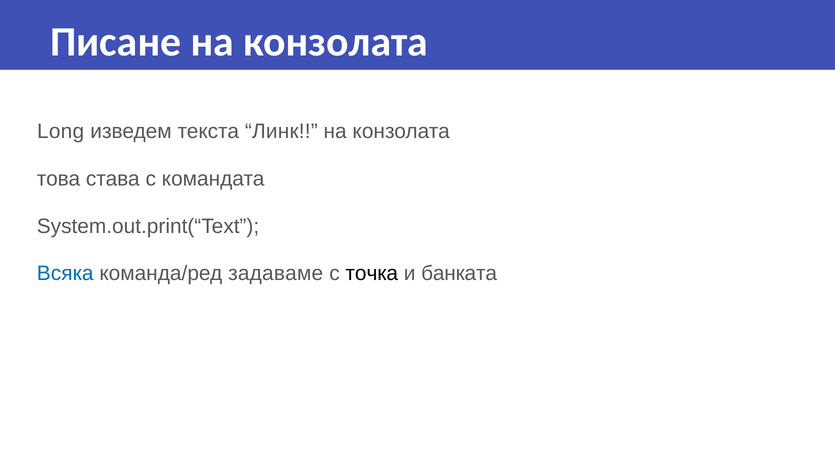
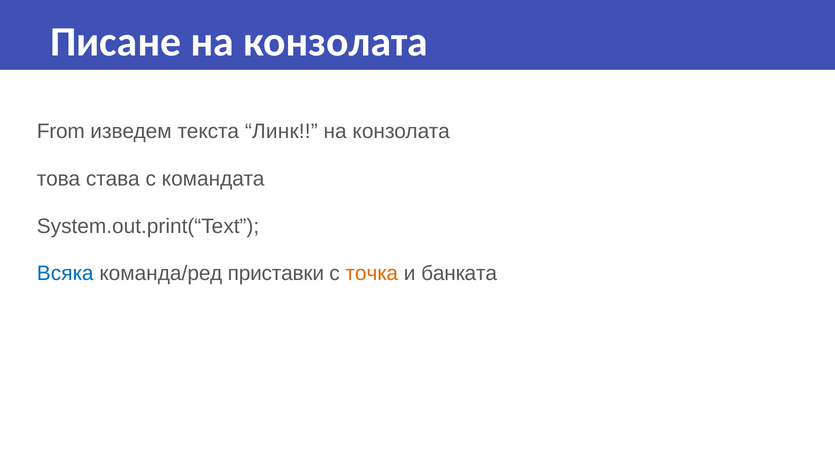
Long: Long -> From (61, 131)
задаваме: задаваме -> приставки (276, 273)
точка colour: black -> orange (372, 273)
